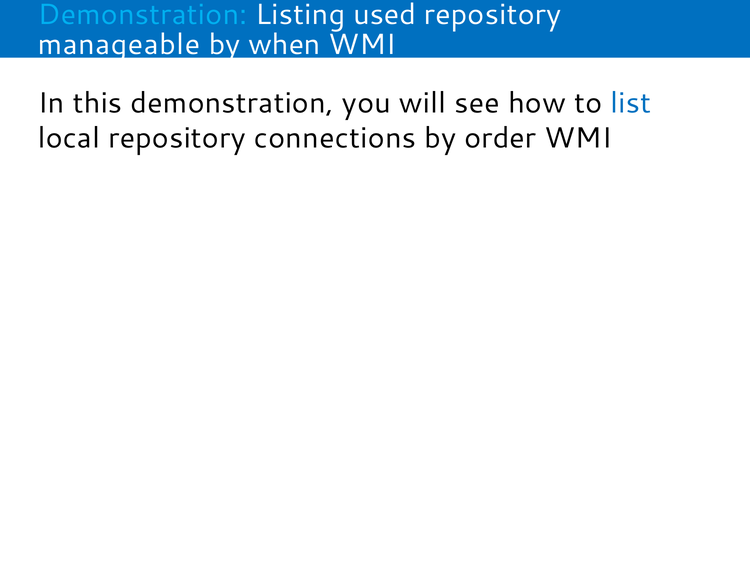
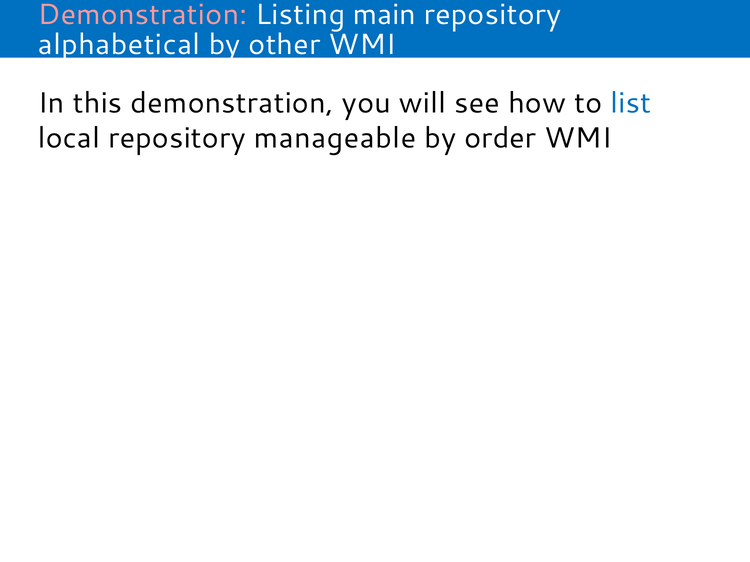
Demonstration colour: light blue -> pink (143, 15)
used: used -> main (385, 15)
manageable: manageable -> alphabetical (119, 45)
when: when -> other (284, 45)
connections: connections -> manageable (335, 138)
